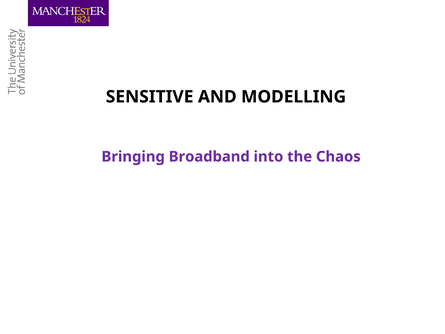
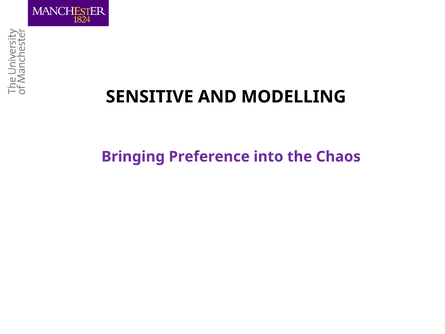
Broadband: Broadband -> Preference (209, 157)
